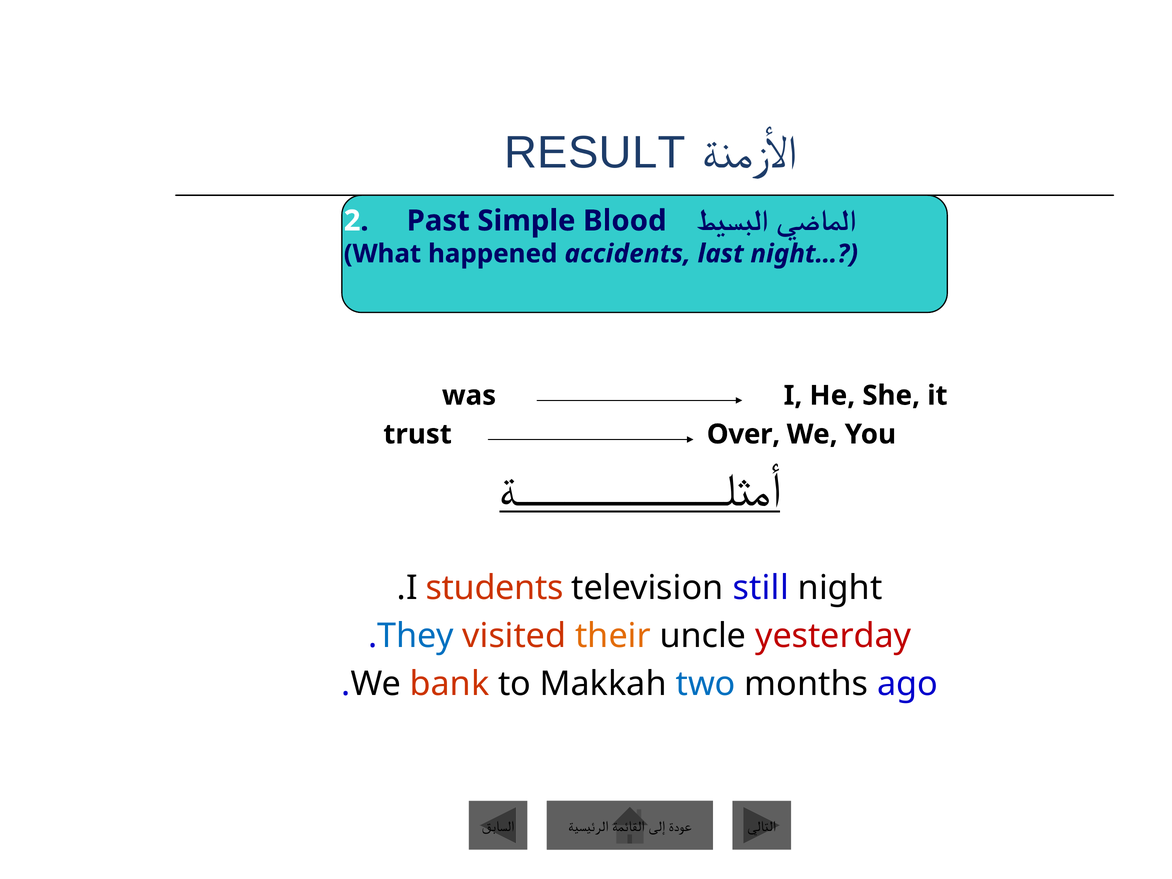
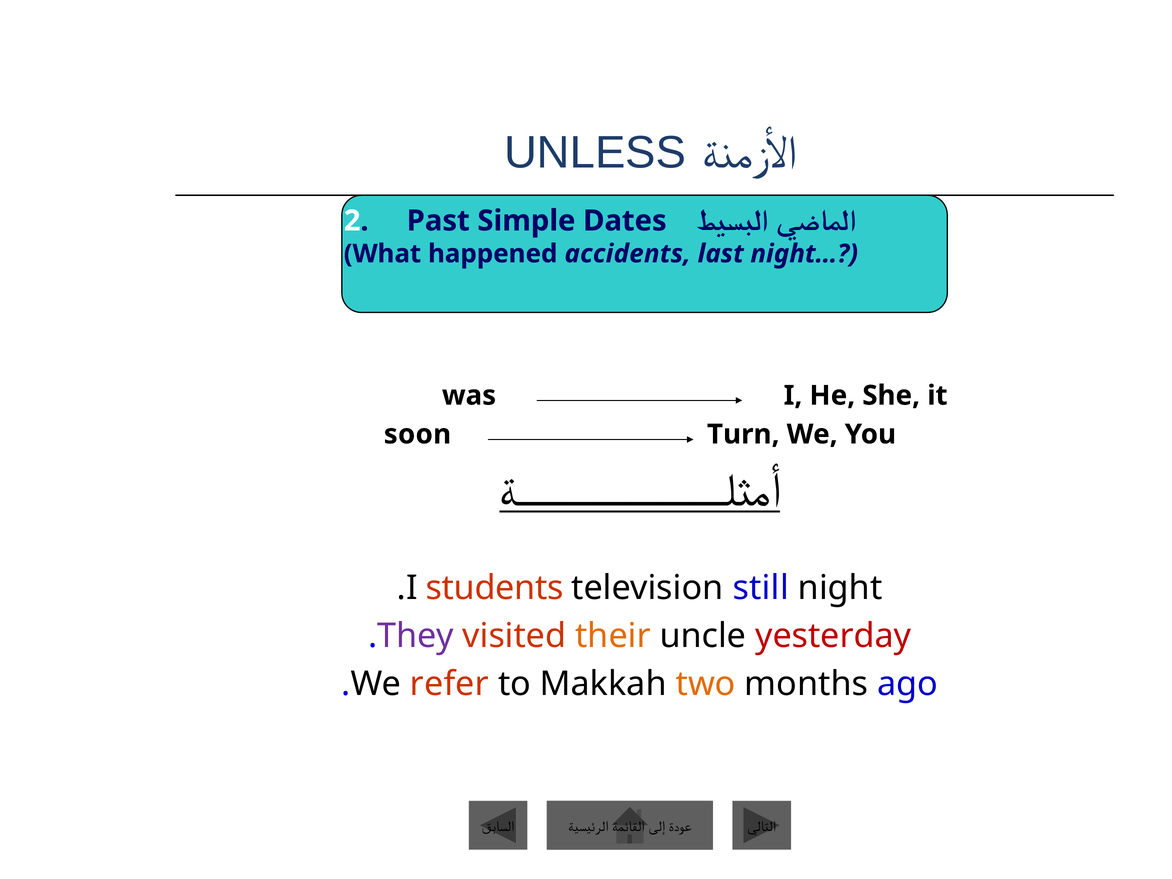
RESULT: RESULT -> UNLESS (595, 152)
Blood: Blood -> Dates (625, 221)
trust: trust -> soon (417, 434)
Over: Over -> Turn (743, 434)
They colour: blue -> purple (416, 636)
bank: bank -> refer (449, 684)
two colour: blue -> orange (706, 684)
